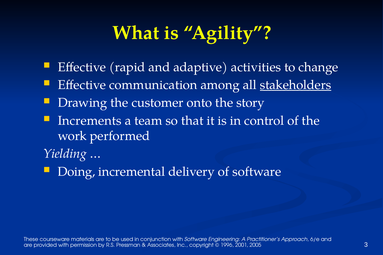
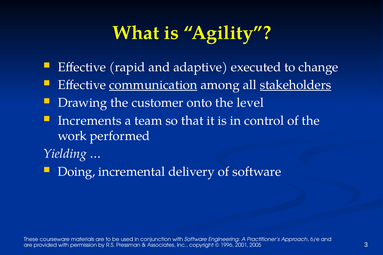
activities: activities -> executed (256, 67)
communication underline: none -> present (153, 85)
story: story -> level (250, 103)
